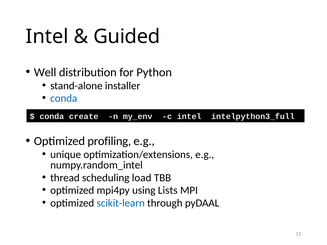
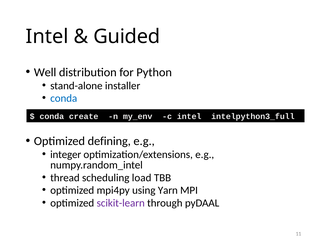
profiling: profiling -> defining (109, 141)
unique: unique -> integer (66, 155)
Lists: Lists -> Yarn (168, 190)
scikit-learn colour: blue -> purple (121, 203)
